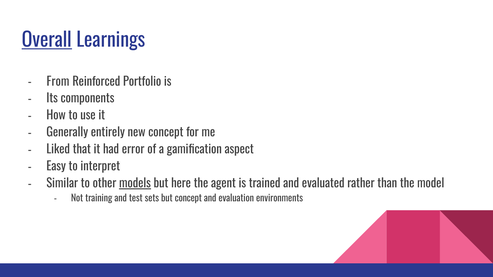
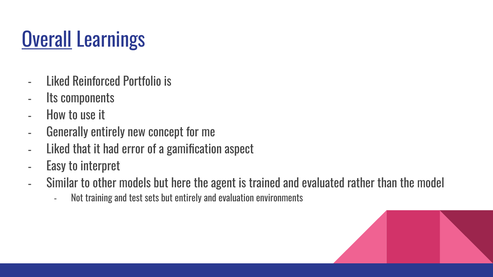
From: From -> Liked (58, 82)
models underline: present -> none (135, 184)
but concept: concept -> entirely (188, 198)
